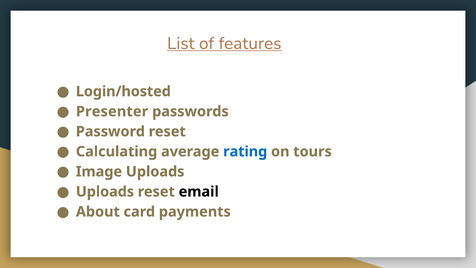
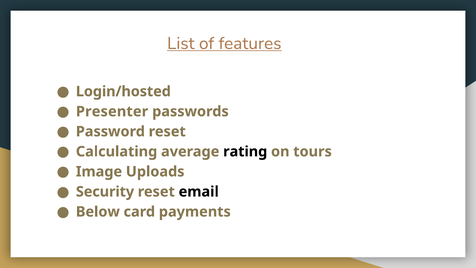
rating colour: blue -> black (245, 151)
Uploads: Uploads -> Security (105, 192)
About: About -> Below (98, 212)
